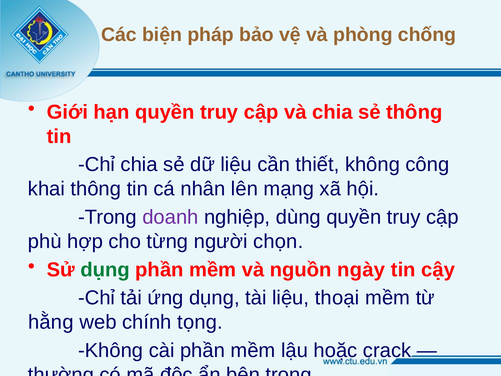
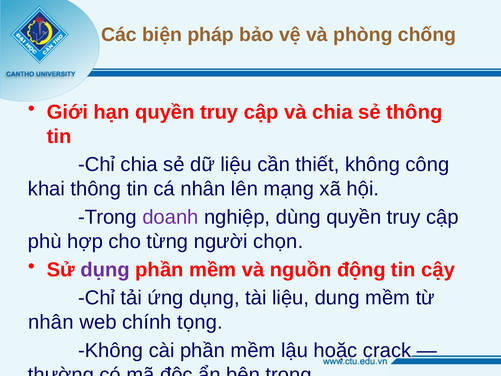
dụng colour: green -> purple (105, 270)
ngày: ngày -> động (361, 270)
thoại: thoại -> dung (337, 298)
hằng: hằng -> nhân (51, 322)
